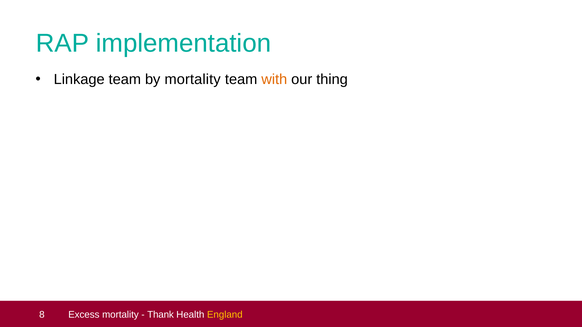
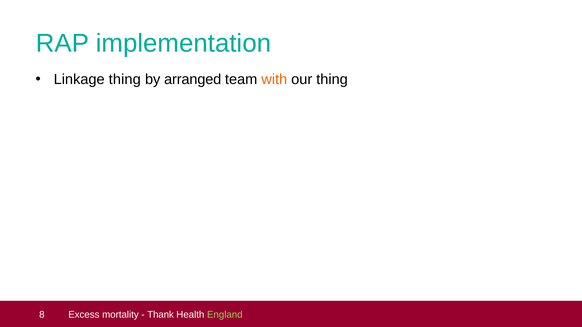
Linkage team: team -> thing (125, 80)
by mortality: mortality -> arranged (193, 80)
England colour: yellow -> light green (225, 315)
